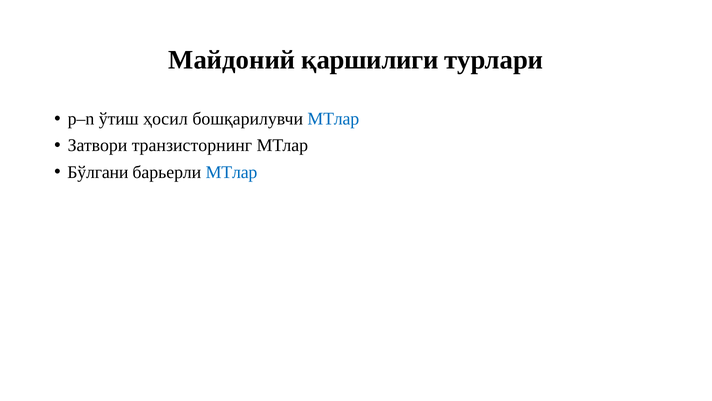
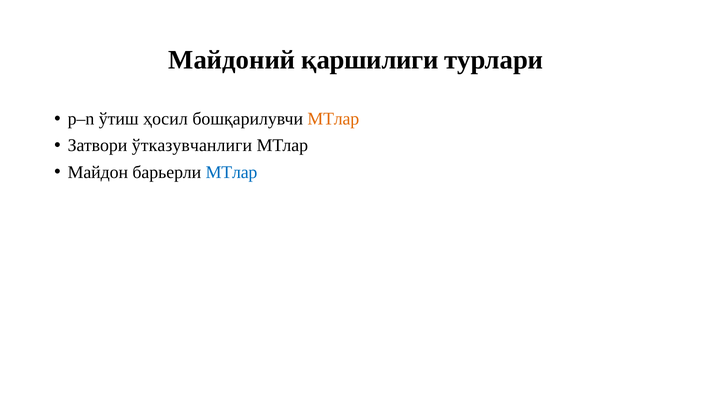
МТлар colour: blue -> orange (333, 119)
транзисторнинг: транзисторнинг -> ўтказувчанлиги (192, 145)
Бўлгани: Бўлгани -> Майдон (98, 172)
